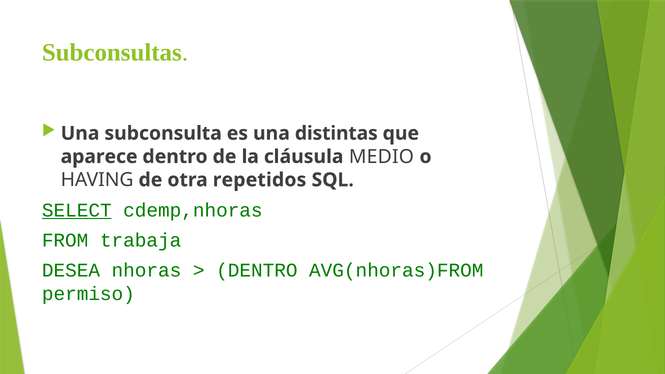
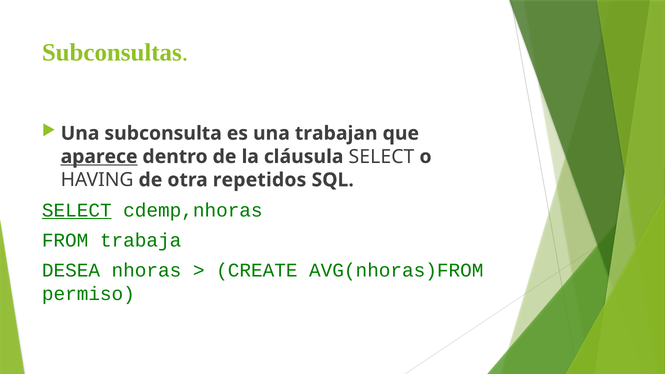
distintas: distintas -> trabajan (336, 133)
aparece underline: none -> present (99, 157)
cláusula MEDIO: MEDIO -> SELECT (381, 157)
DENTRO: DENTRO -> CREATE (257, 271)
